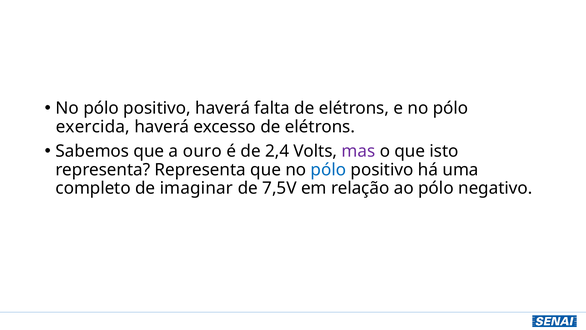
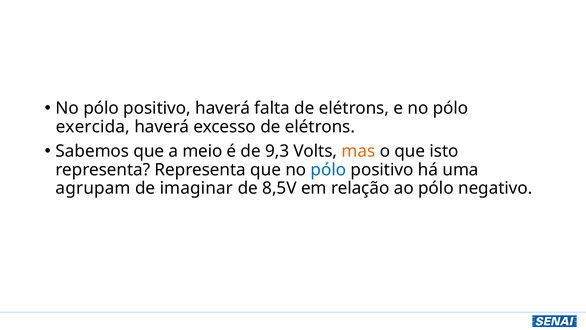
ouro: ouro -> meio (202, 151)
2,4: 2,4 -> 9,3 (277, 151)
mas colour: purple -> orange (358, 151)
completo: completo -> agrupam (93, 188)
7,5V: 7,5V -> 8,5V (279, 188)
